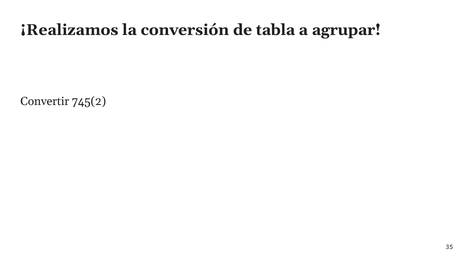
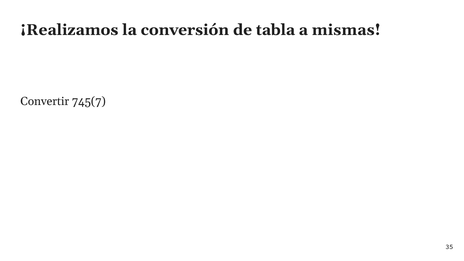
agrupar: agrupar -> mismas (346, 30)
745(2: 745(2 -> 745(7 (89, 101)
